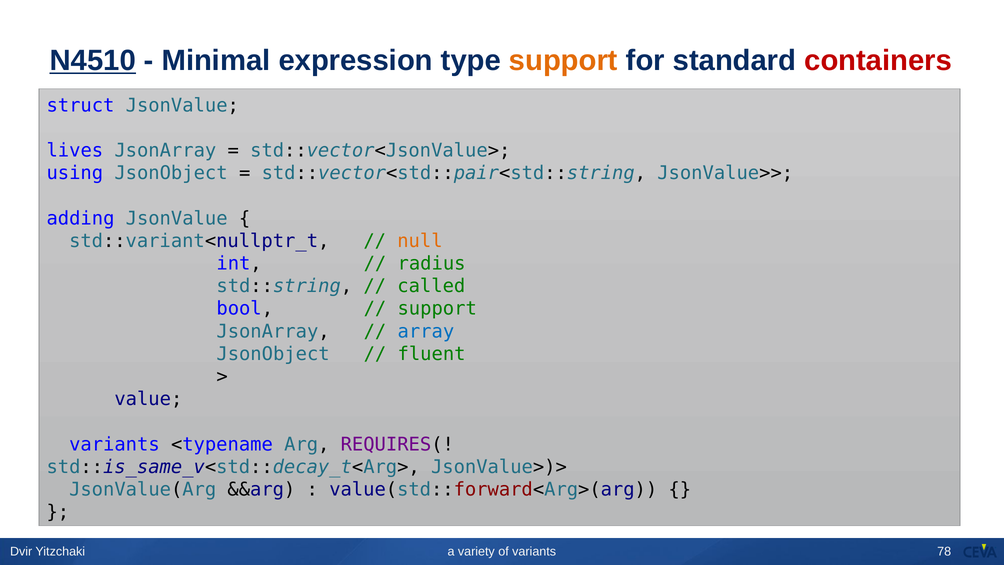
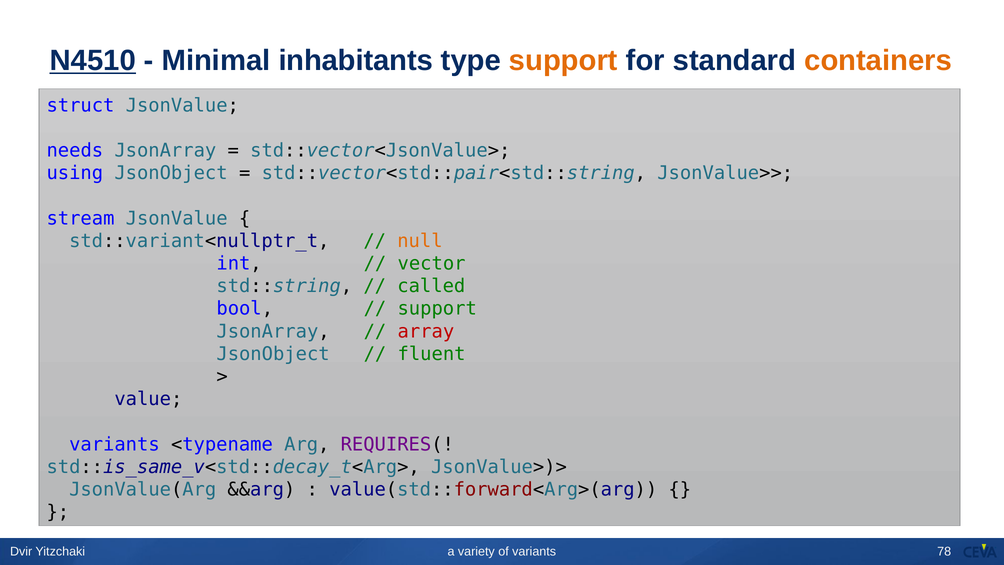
expression: expression -> inhabitants (356, 61)
containers colour: red -> orange (878, 61)
lives: lives -> needs (75, 150)
adding: adding -> stream (81, 218)
radius: radius -> vector (432, 263)
array colour: blue -> red (426, 331)
